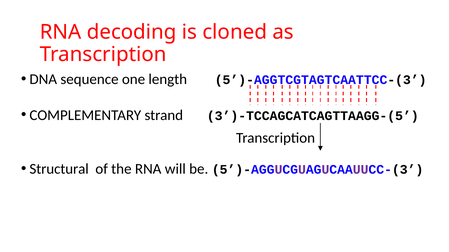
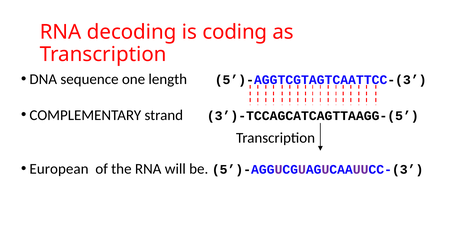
cloned: cloned -> coding (235, 32)
Structural: Structural -> European (59, 169)
